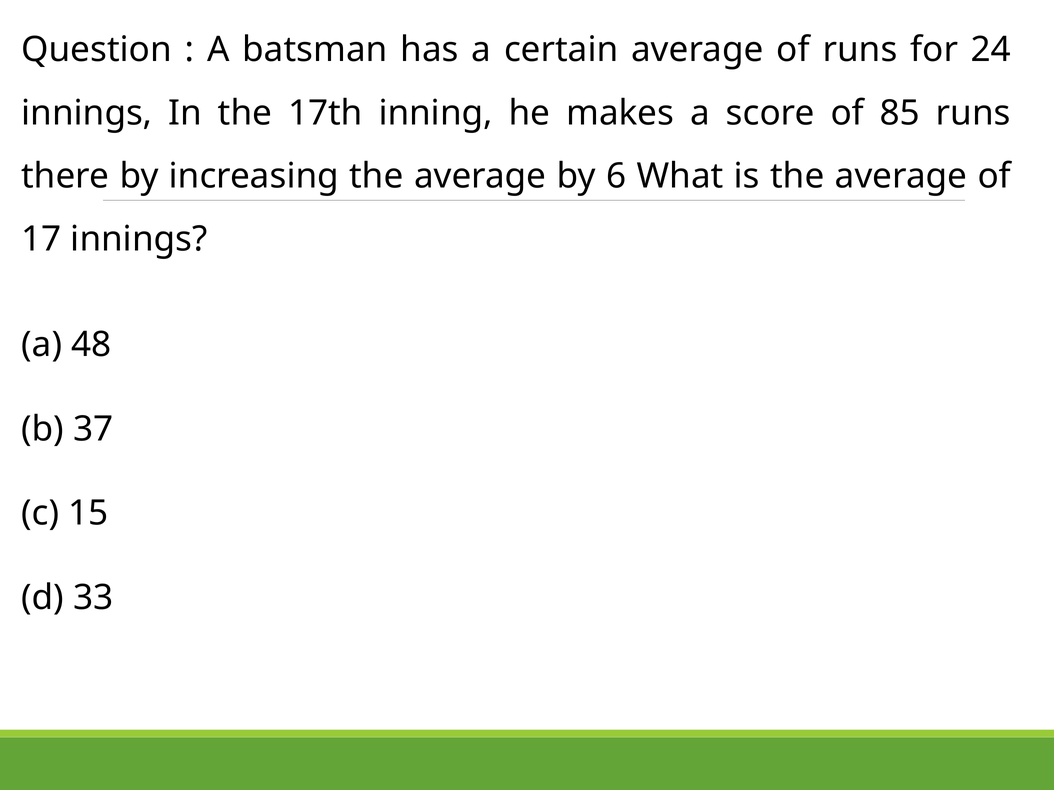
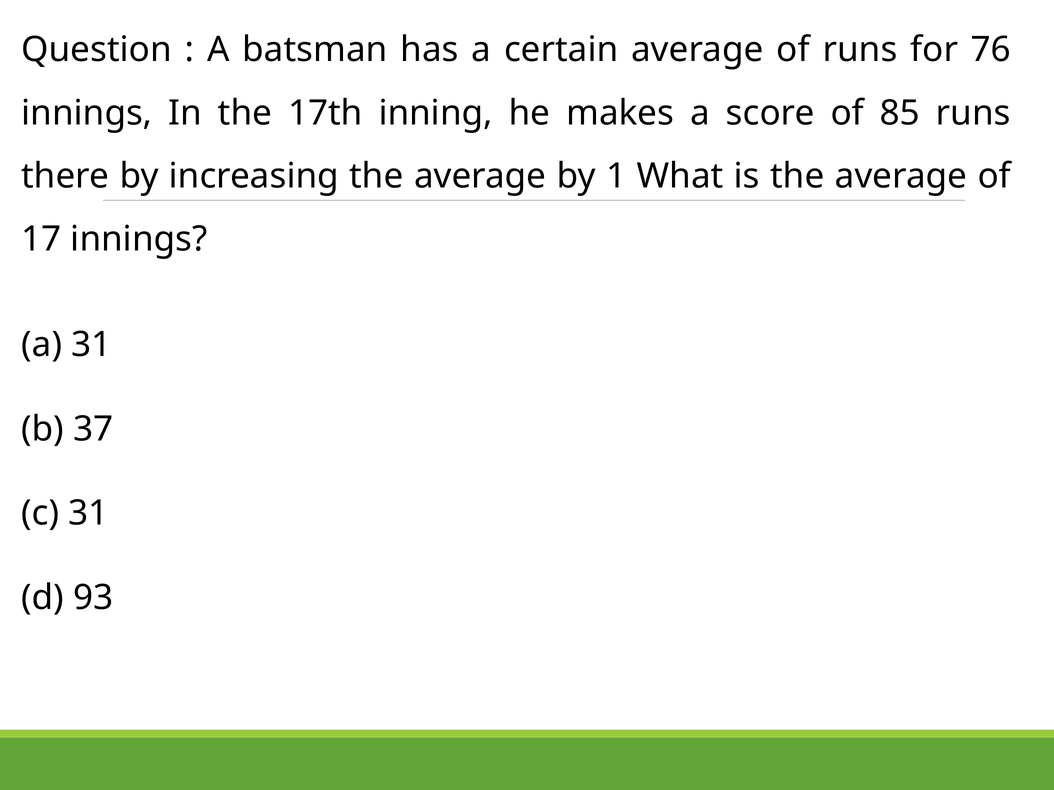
24: 24 -> 76 (991, 50)
6: 6 -> 1 (616, 176)
a 48: 48 -> 31 (91, 345)
15: 15 -> 31 (88, 514)
33: 33 -> 93 (93, 598)
